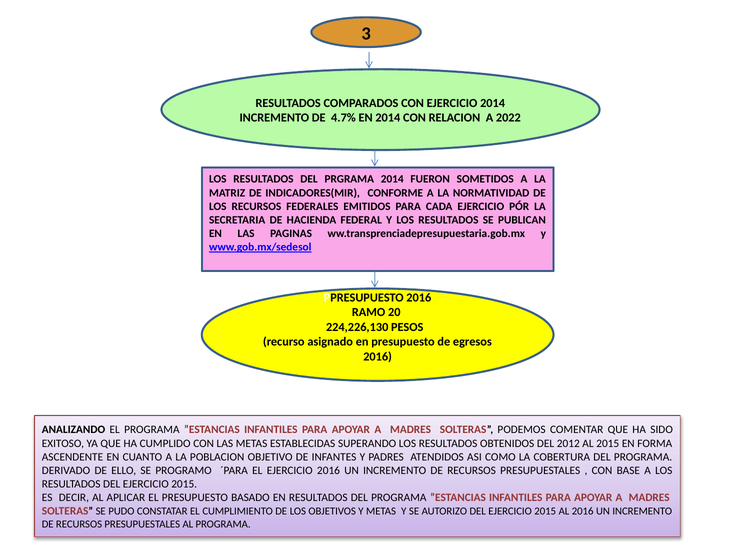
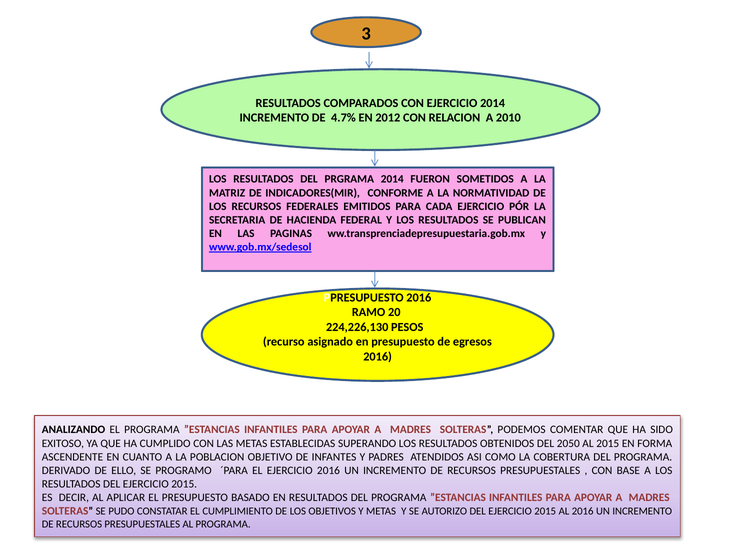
EN 2014: 2014 -> 2012 (388, 118)
2022: 2022 -> 2010 (508, 118)
2012: 2012 -> 2050 (568, 443)
